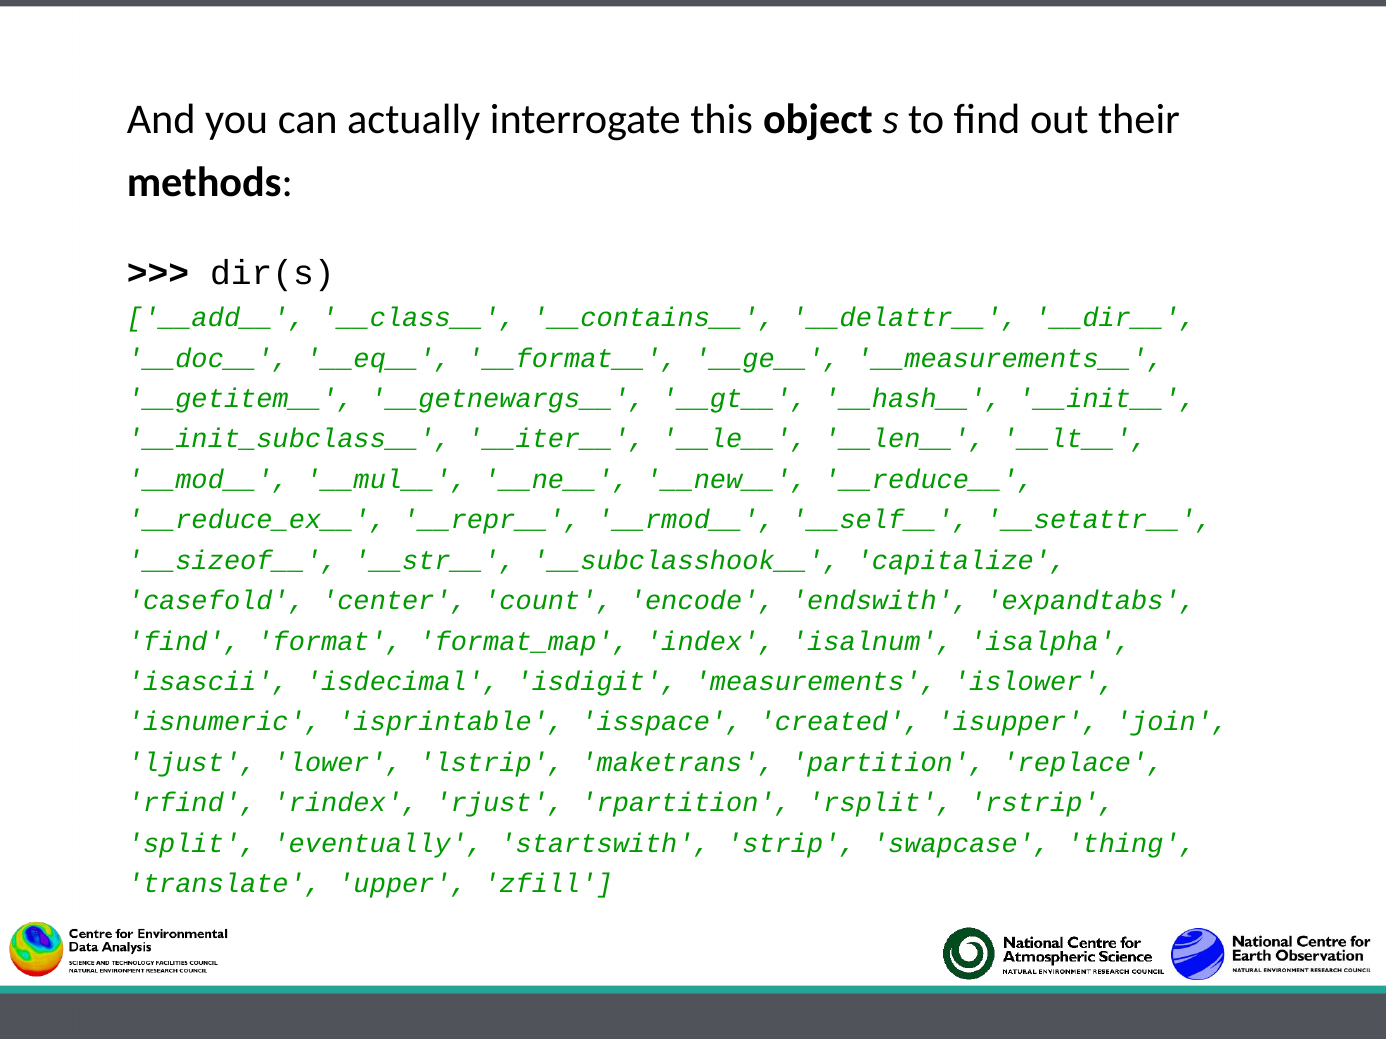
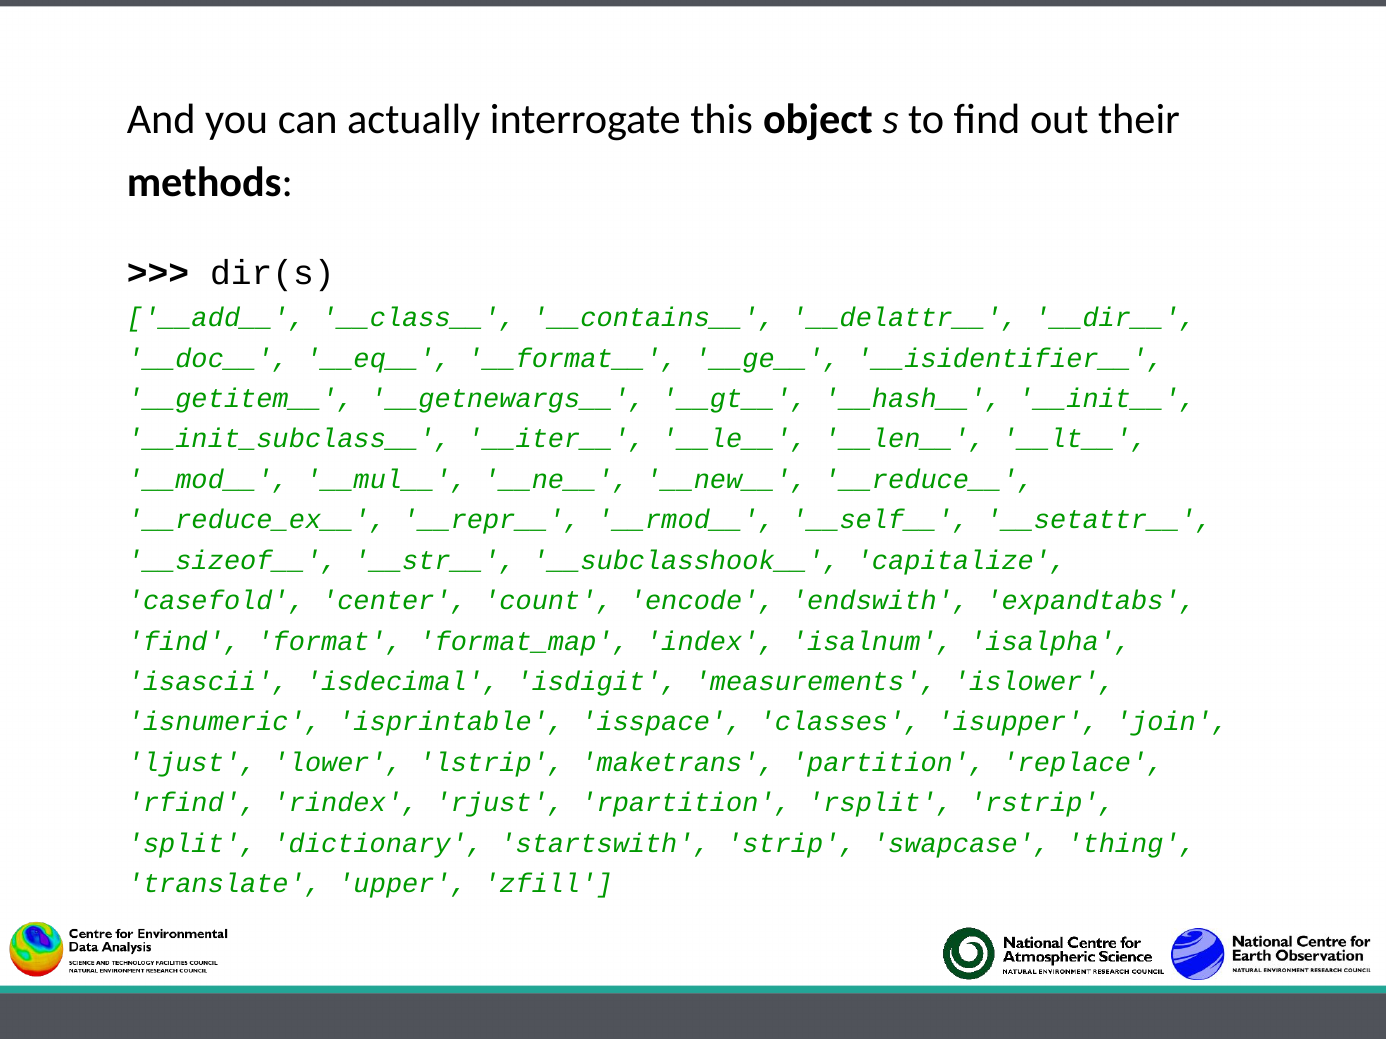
__measurements__: __measurements__ -> __isidentifier__ (1010, 358)
created: created -> classes (840, 722)
eventually: eventually -> dictionary (378, 844)
